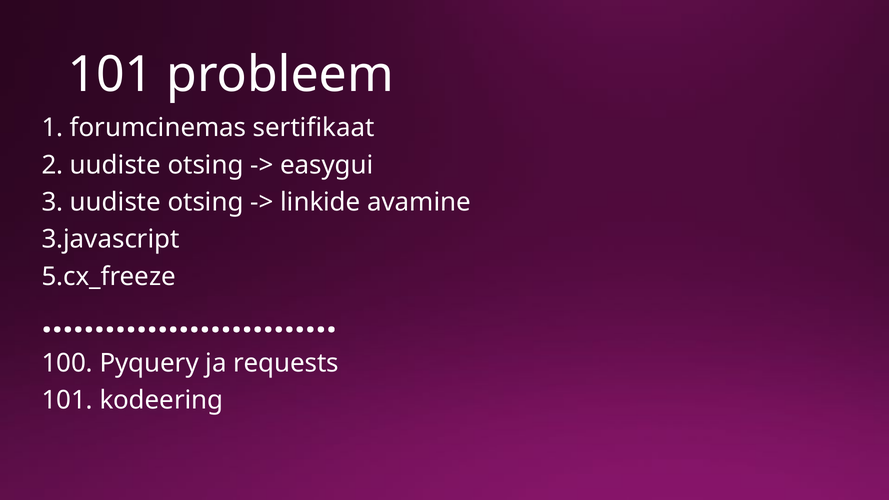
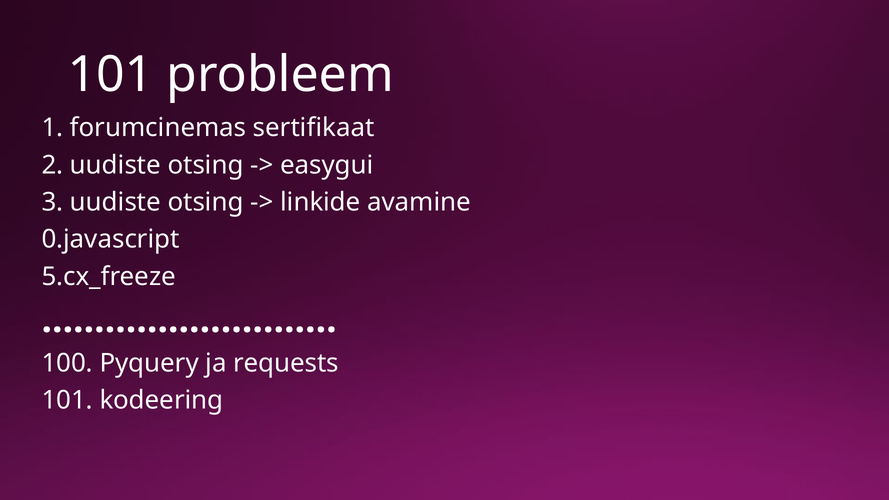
3.javascript: 3.javascript -> 0.javascript (111, 239)
